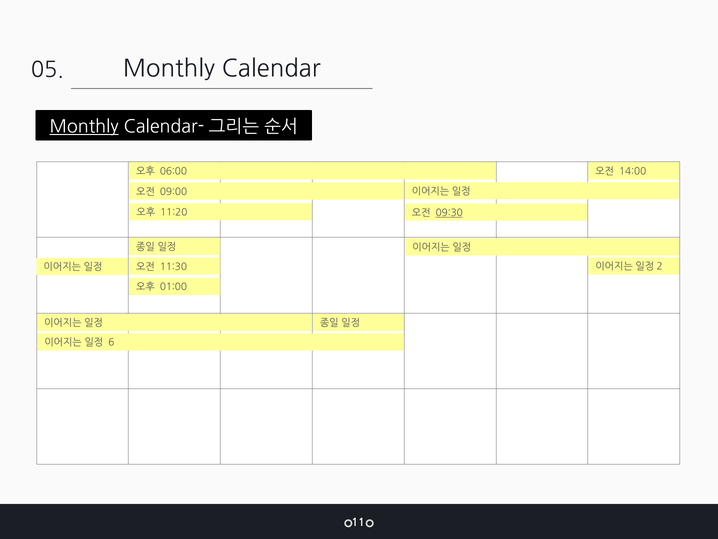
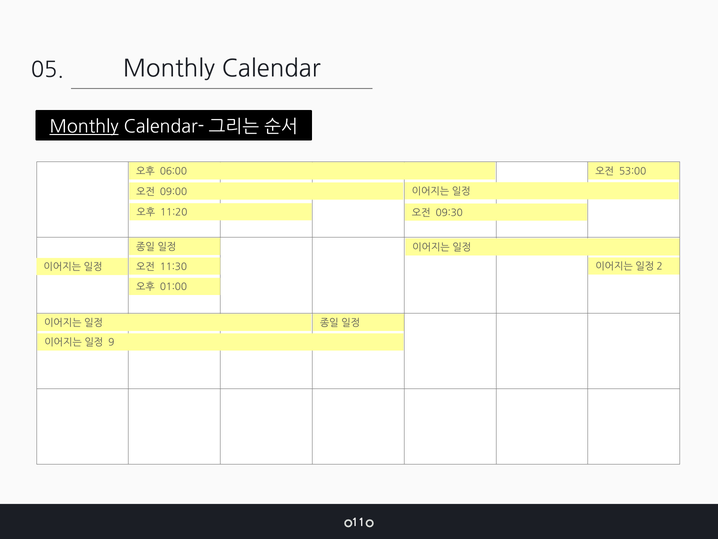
14:00: 14:00 -> 53:00 (633, 171)
09:30 underline: present -> none (449, 213)
6: 6 -> 9 (111, 342)
